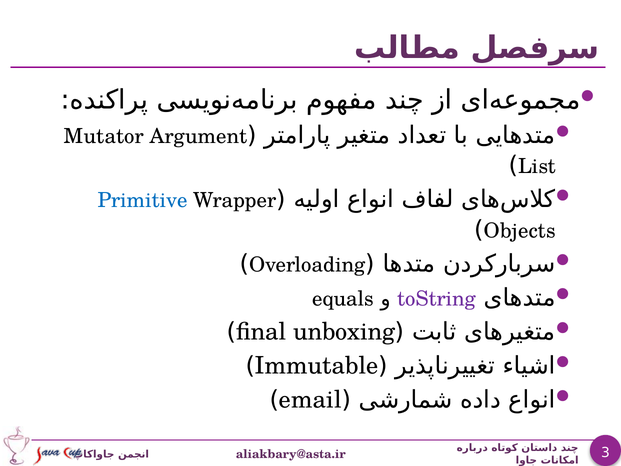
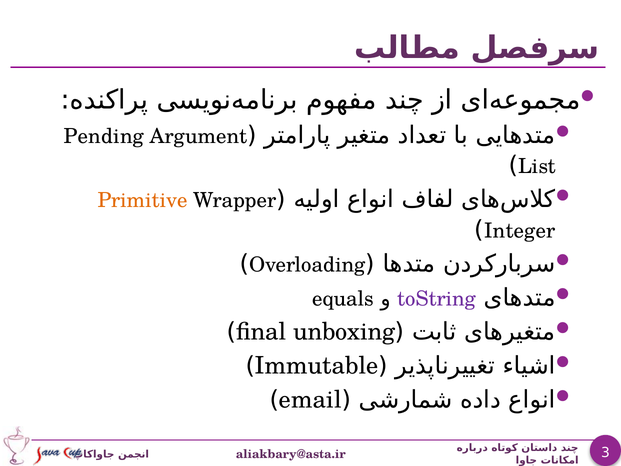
Mutator: Mutator -> Pending (104, 136)
Primitive colour: blue -> orange (143, 201)
Objects: Objects -> Integer (520, 231)
